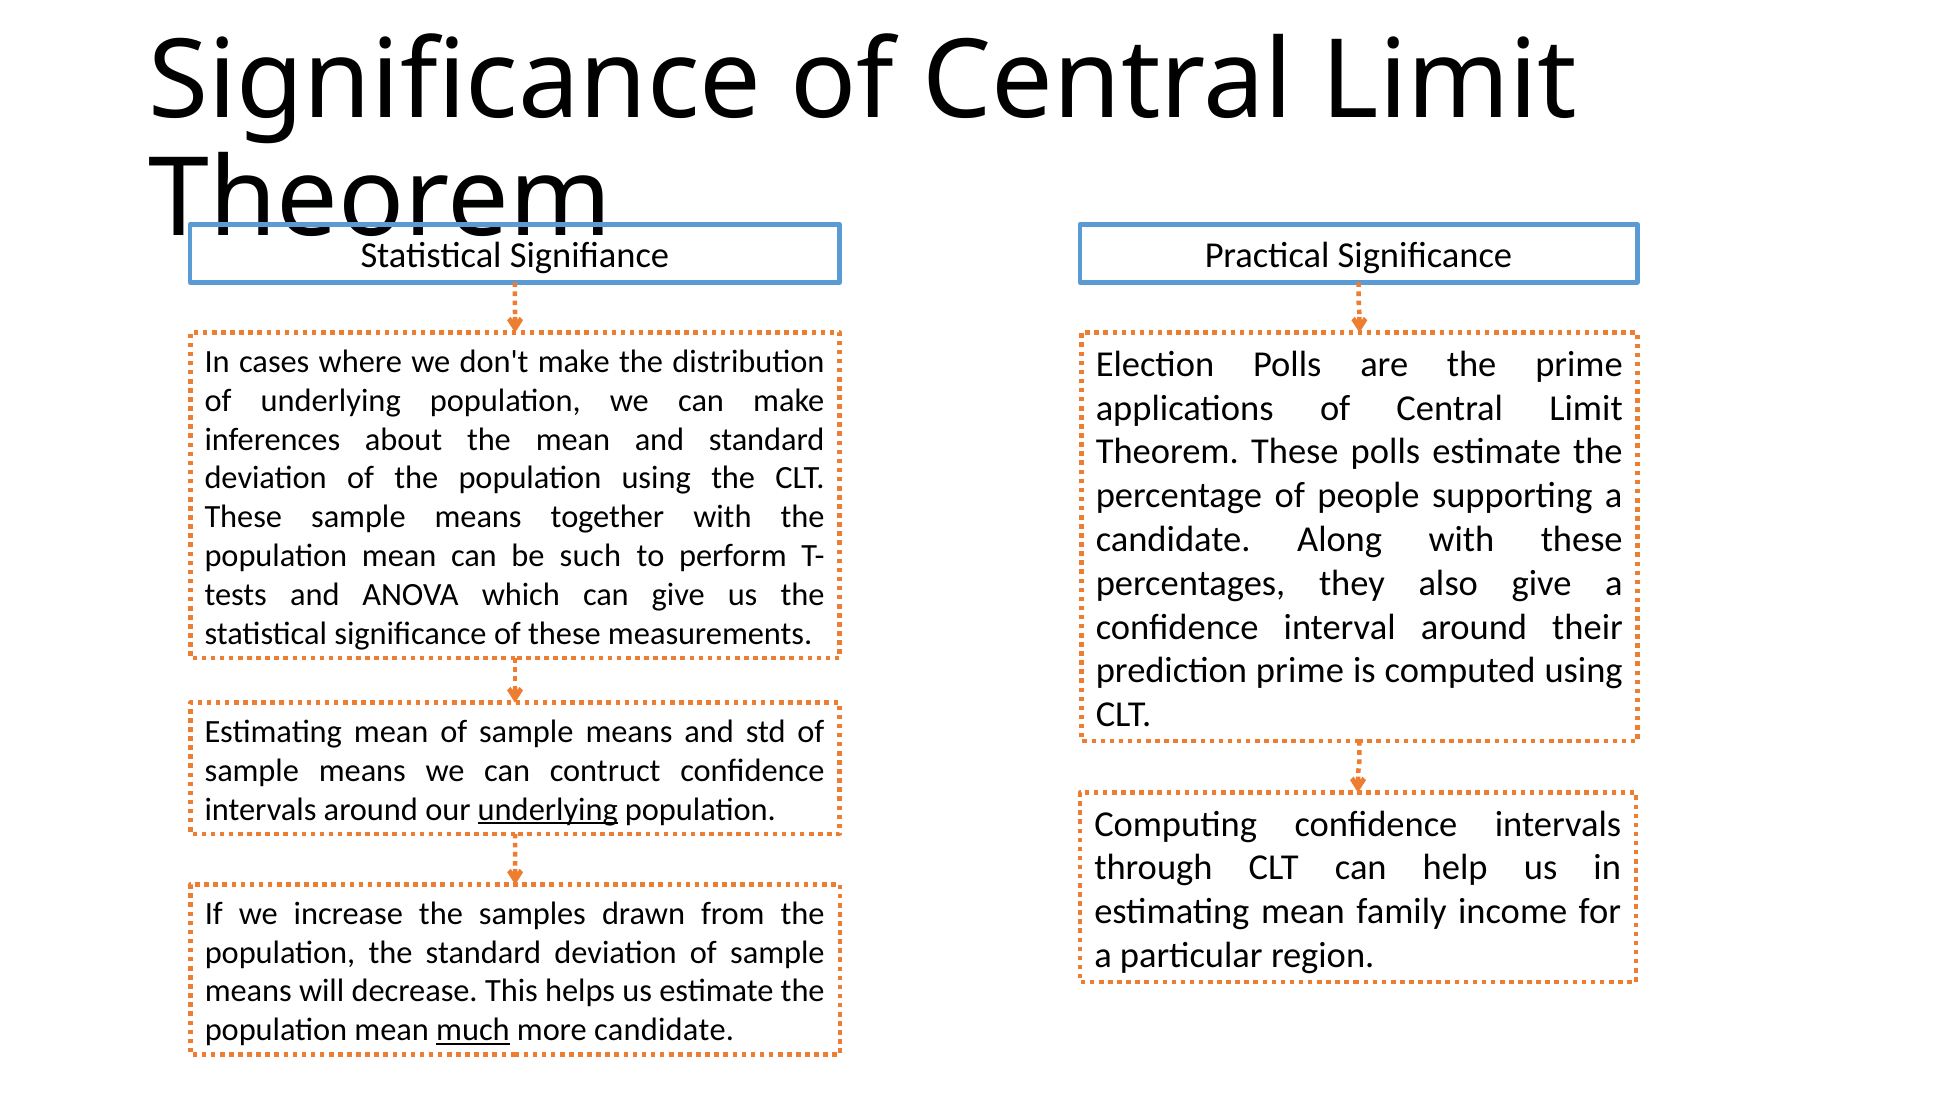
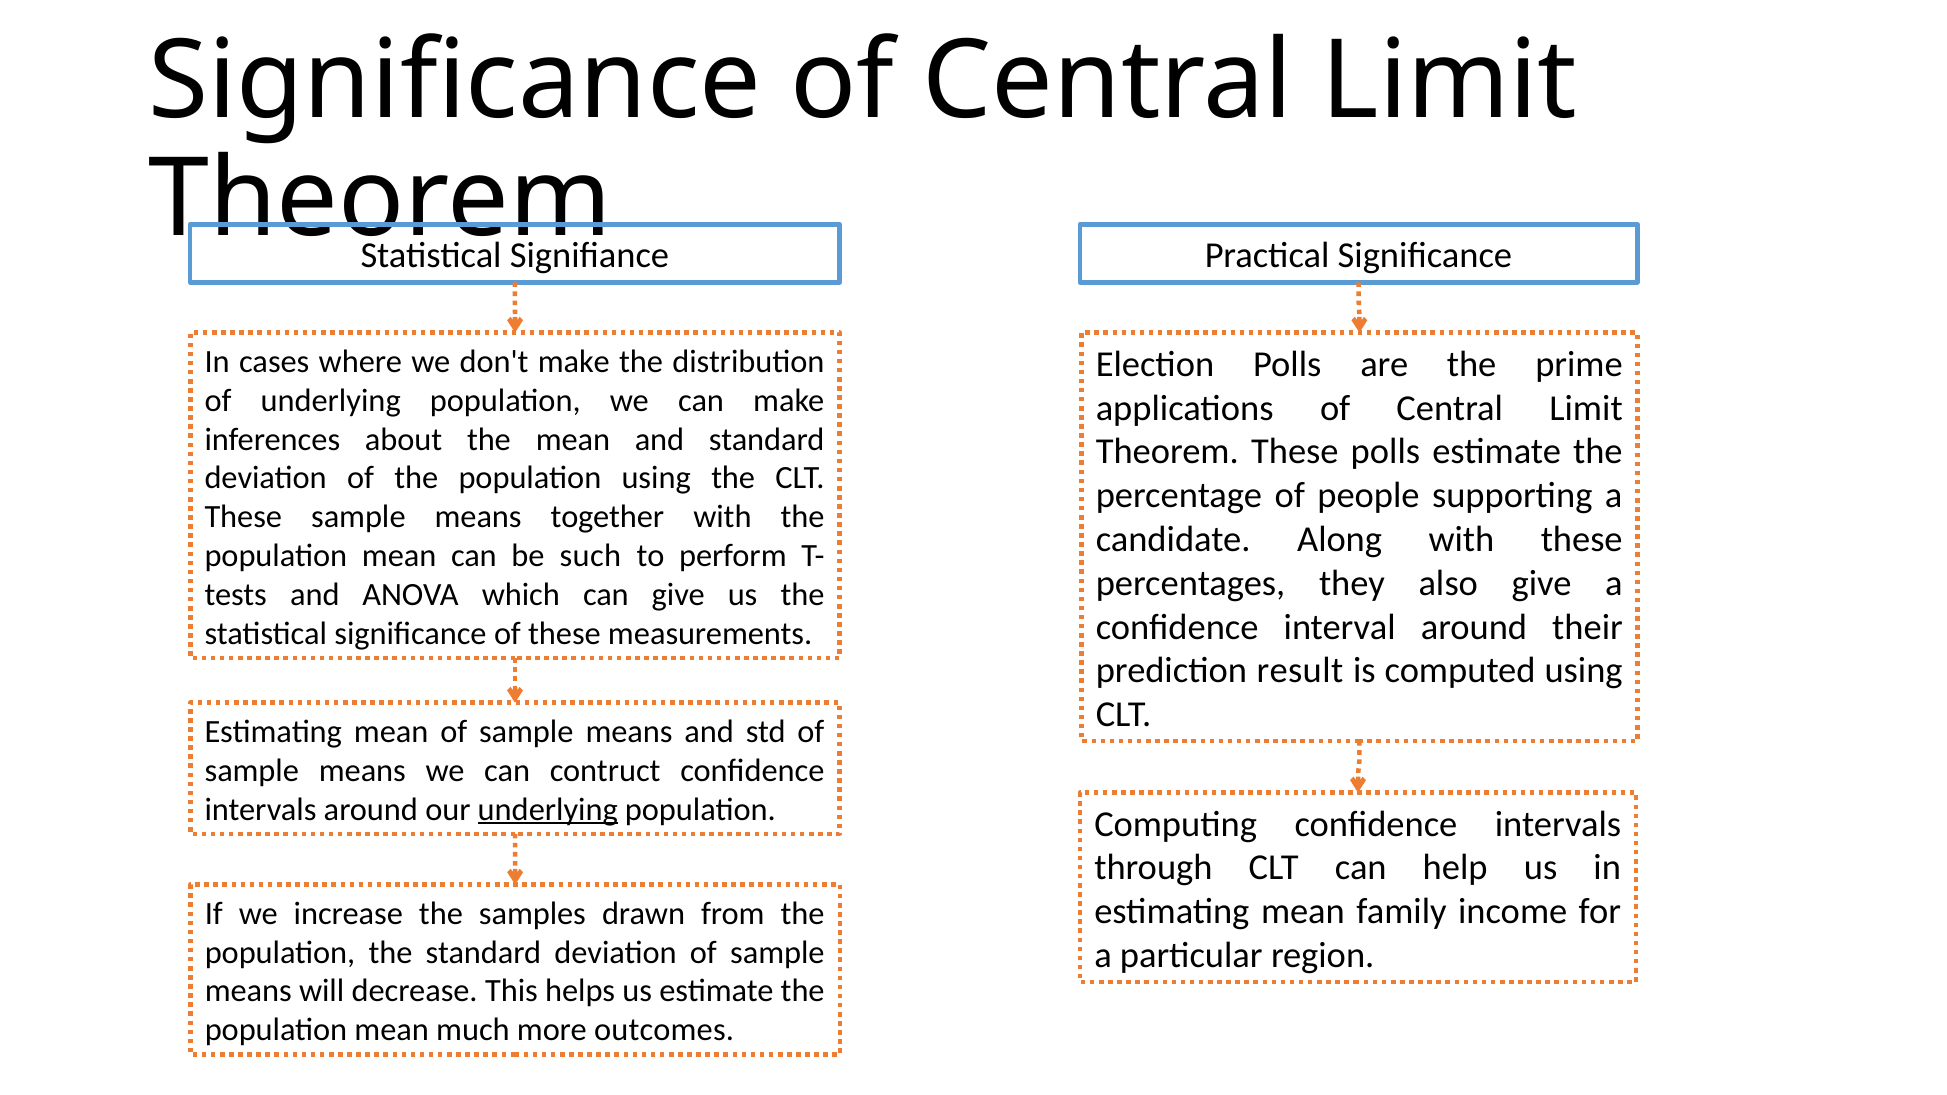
prediction prime: prime -> result (1300, 671)
much underline: present -> none (473, 1030)
more candidate: candidate -> outcomes (664, 1030)
